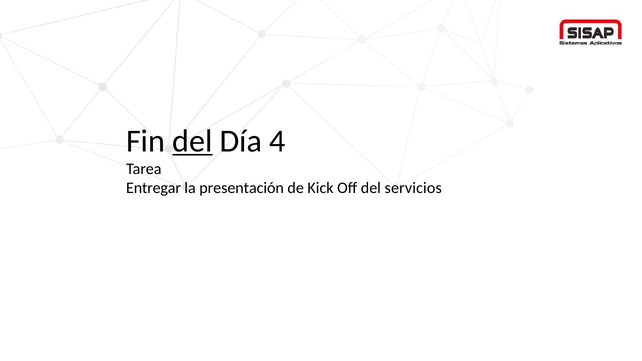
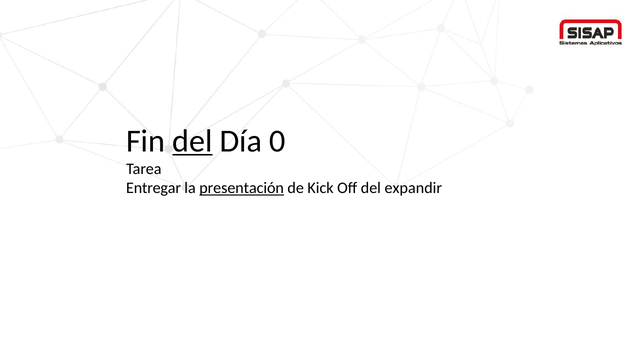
4: 4 -> 0 (278, 141)
presentación underline: none -> present (242, 188)
servicios: servicios -> expandir (413, 188)
